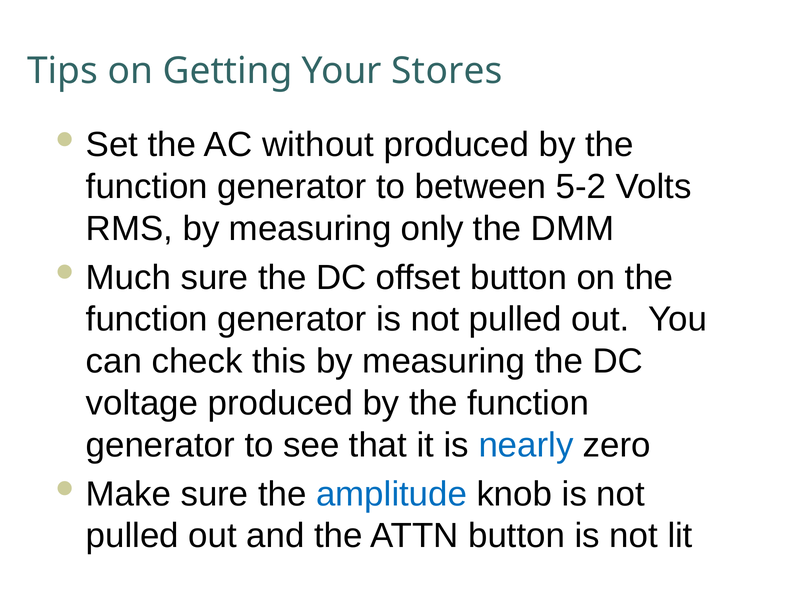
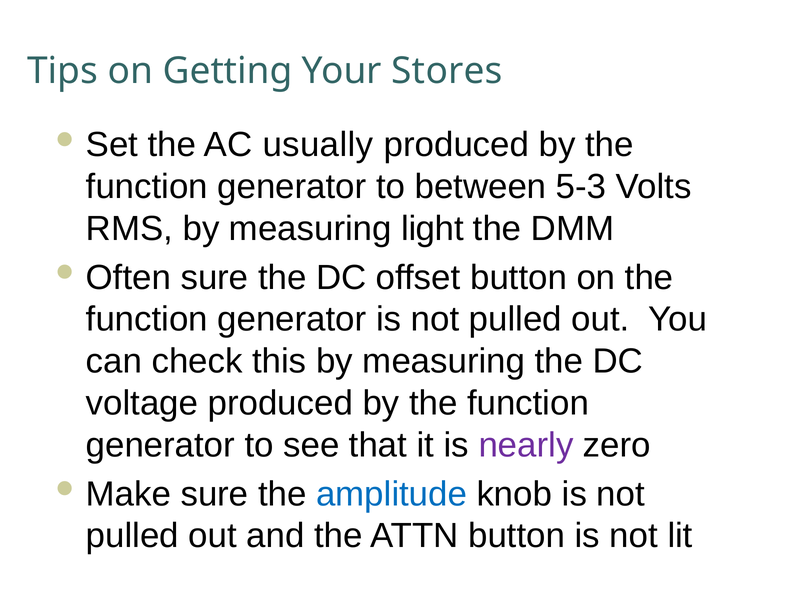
without: without -> usually (318, 145)
5-2: 5-2 -> 5-3 (581, 187)
only: only -> light (432, 228)
Much: Much -> Often (128, 277)
nearly colour: blue -> purple (526, 445)
